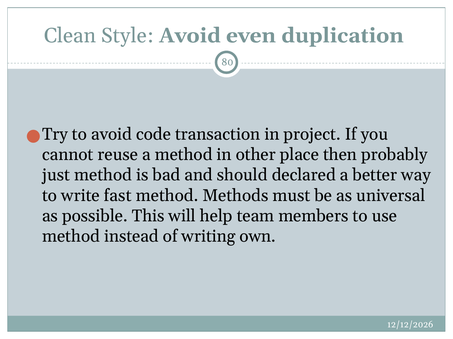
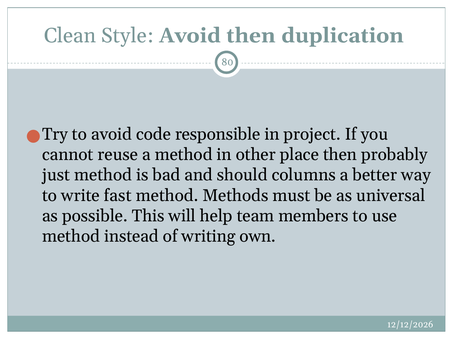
Avoid even: even -> then (251, 36)
transaction: transaction -> responsible (218, 135)
declared: declared -> columns (304, 175)
